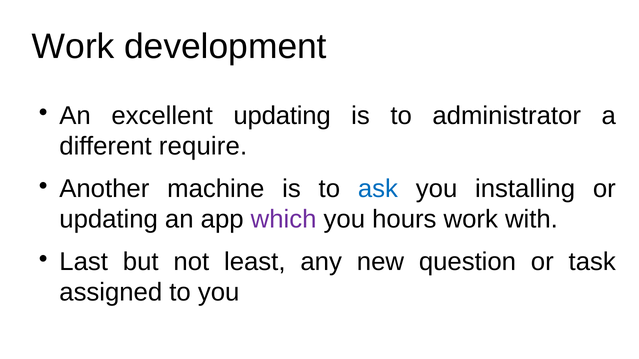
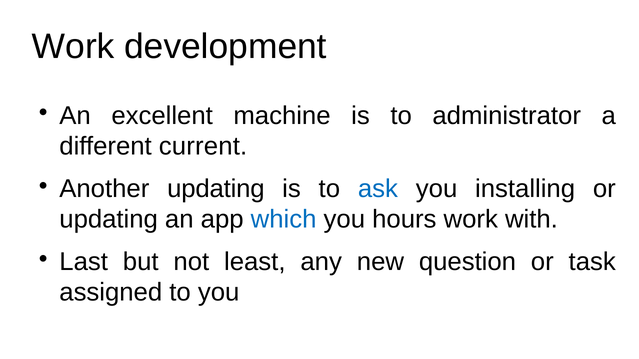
excellent updating: updating -> machine (282, 116)
require: require -> current (203, 147)
Another machine: machine -> updating (216, 189)
which colour: purple -> blue (284, 220)
